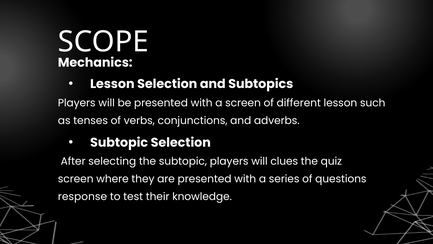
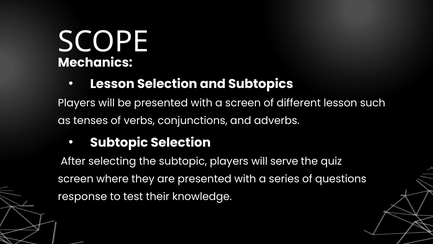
clues: clues -> serve (284, 161)
